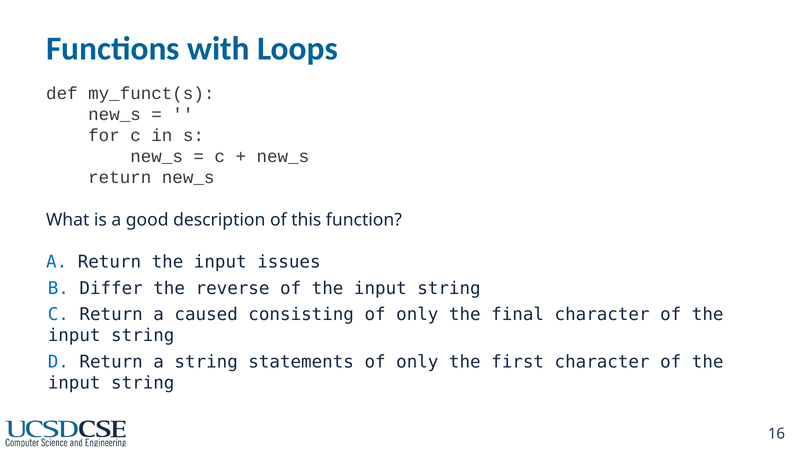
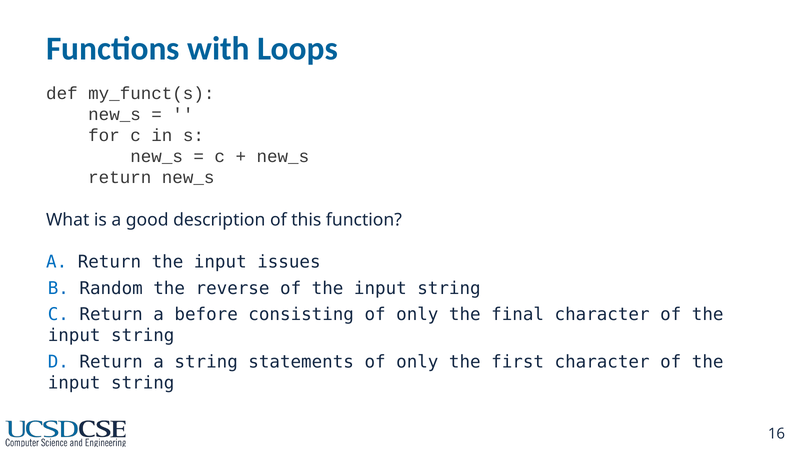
Differ: Differ -> Random (111, 288)
caused: caused -> before (206, 315)
